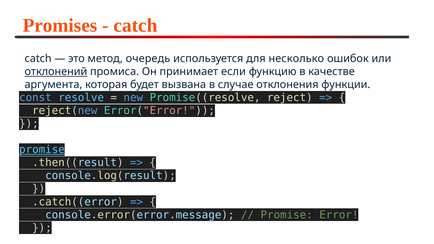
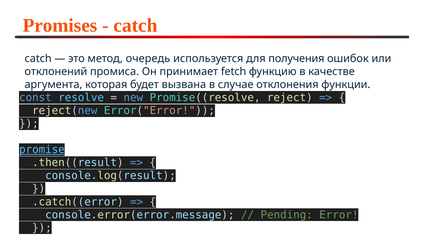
несколько: несколько -> получения (296, 59)
отклонений underline: present -> none (56, 72)
если: если -> fetch (234, 72)
Promise: Promise -> Pending (287, 215)
